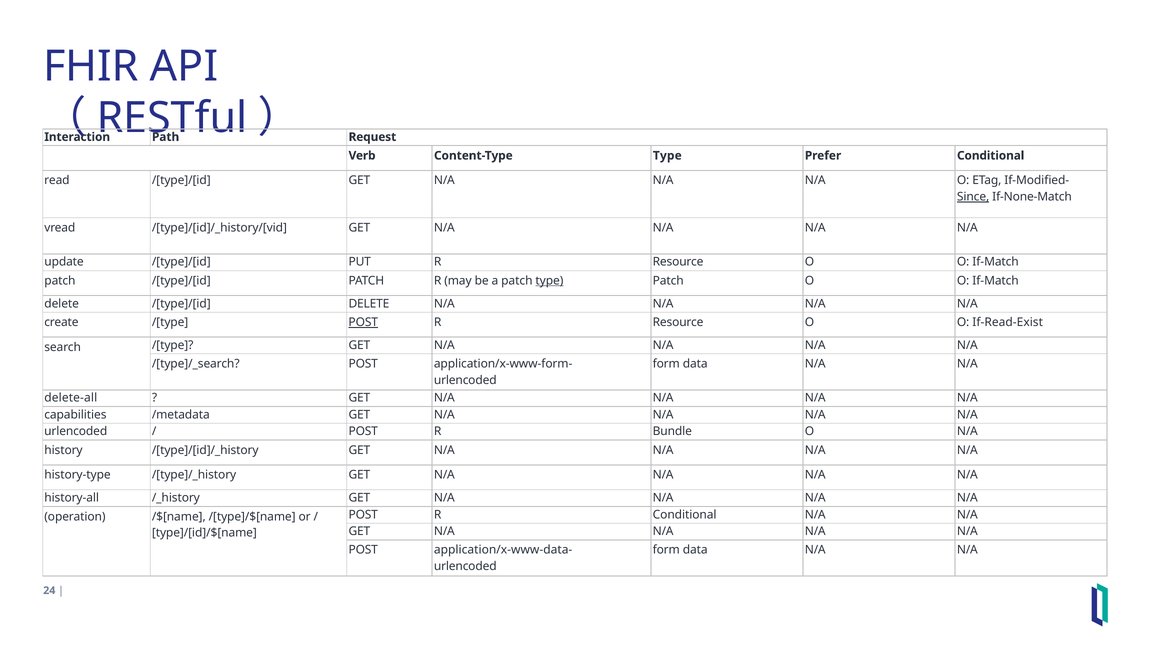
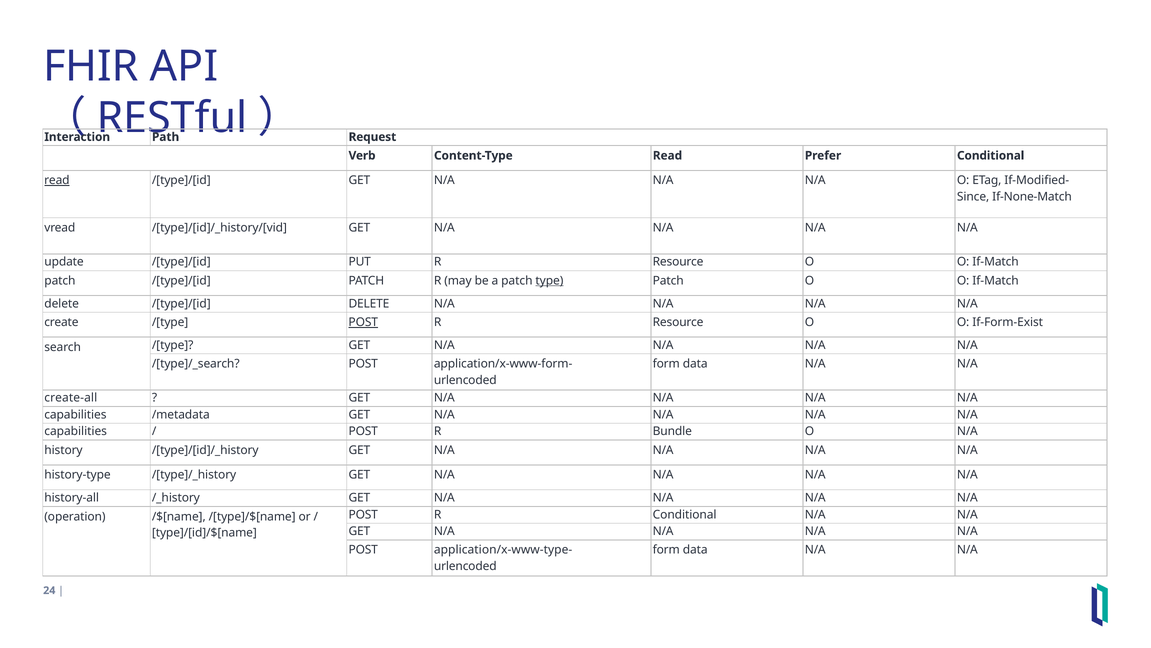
Content-Type Type: Type -> Read (667, 155)
read underline: none -> present (57, 180)
Since underline: present -> none (973, 197)
If-Read-Exist: If-Read-Exist -> If-Form-Exist (1008, 322)
delete-all: delete-all -> create-all (71, 398)
urlencoded: urlencoded -> capabilities (76, 431)
application/x-www-data-: application/x-www-data- -> application/x-www-type- (503, 550)
